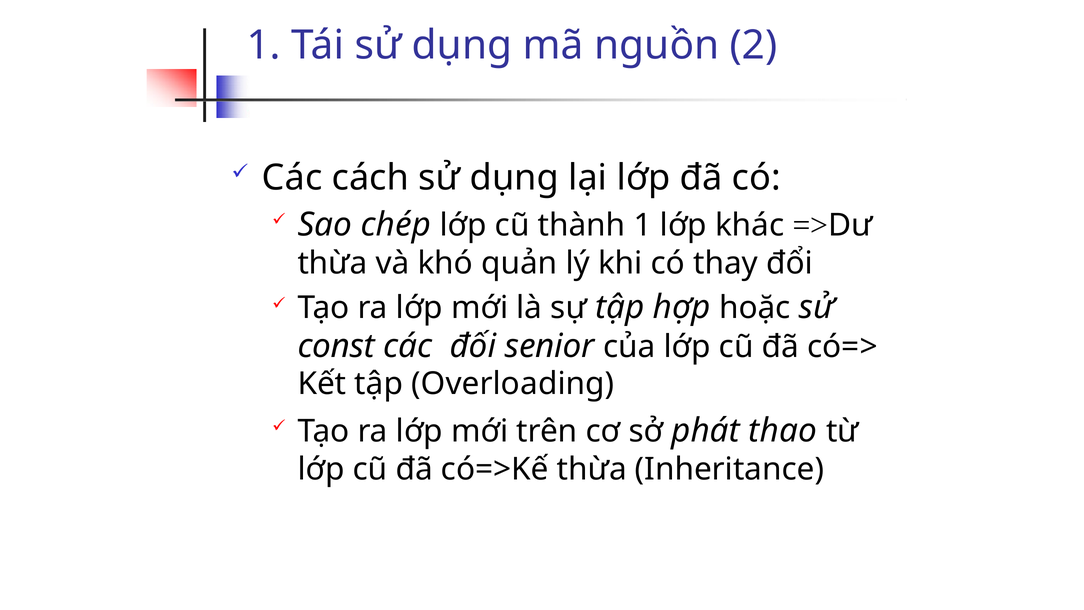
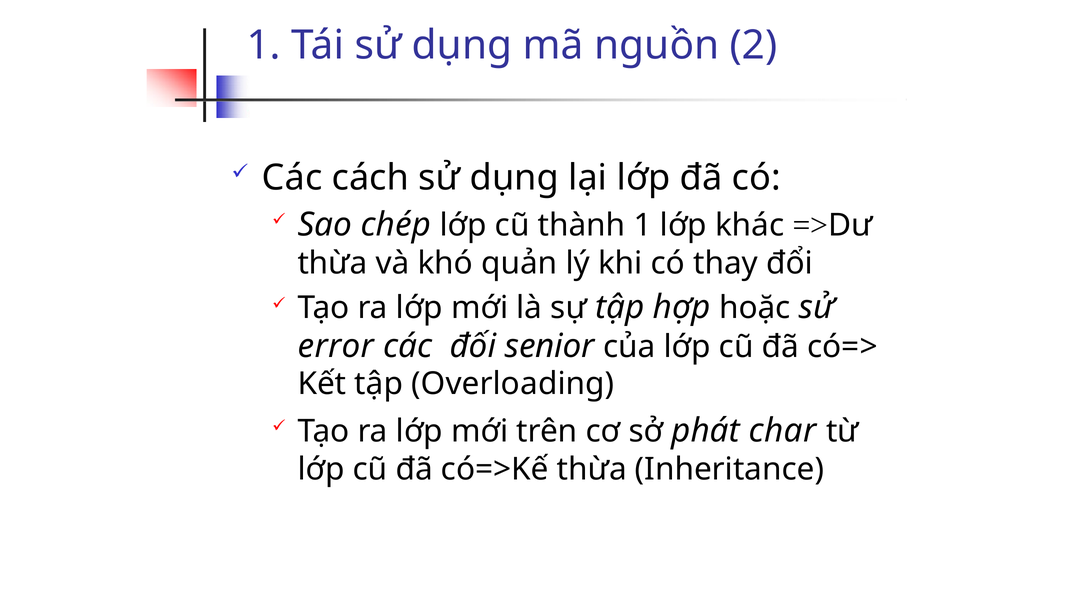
const: const -> error (336, 346)
thao: thao -> char (783, 431)
